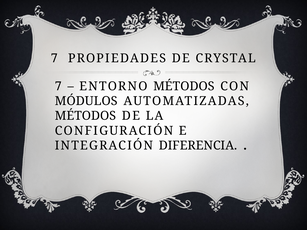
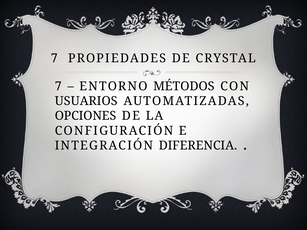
MÓDULOS: MÓDULOS -> USUARIOS (86, 101)
MÉTODOS: MÉTODOS -> OPCIONES (86, 116)
